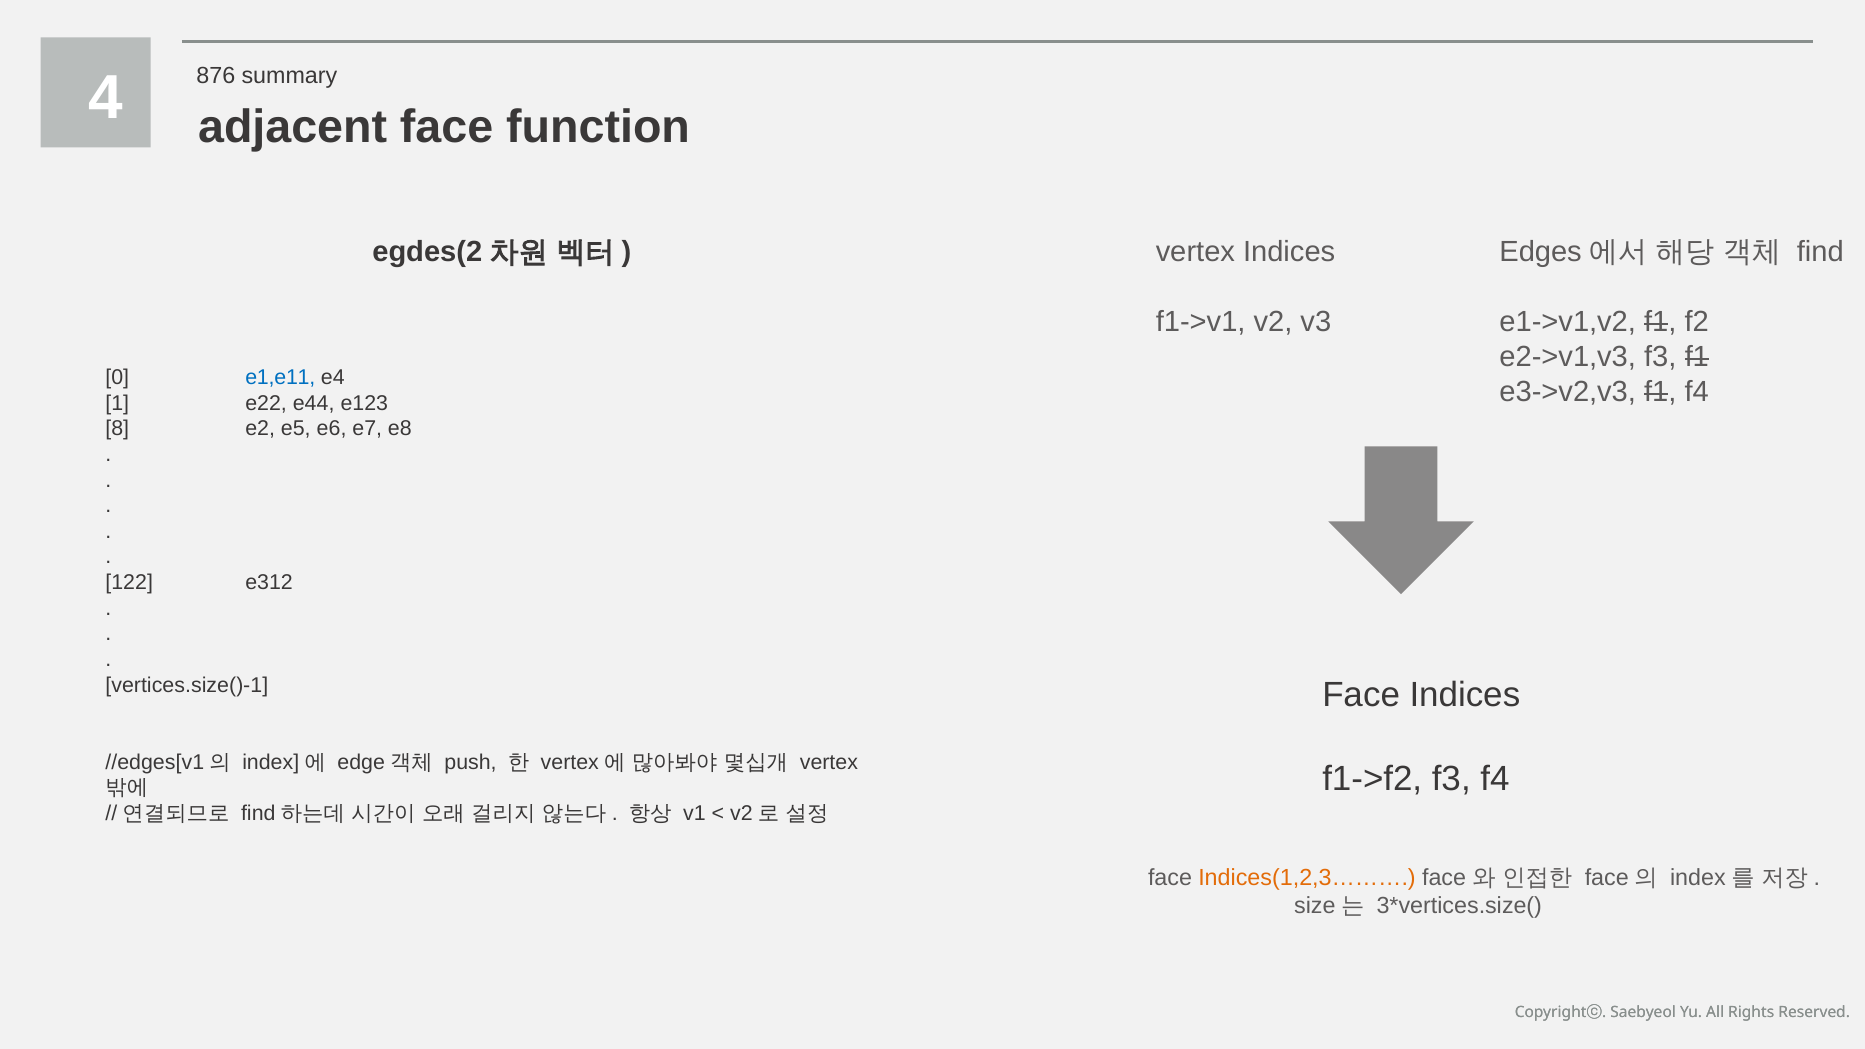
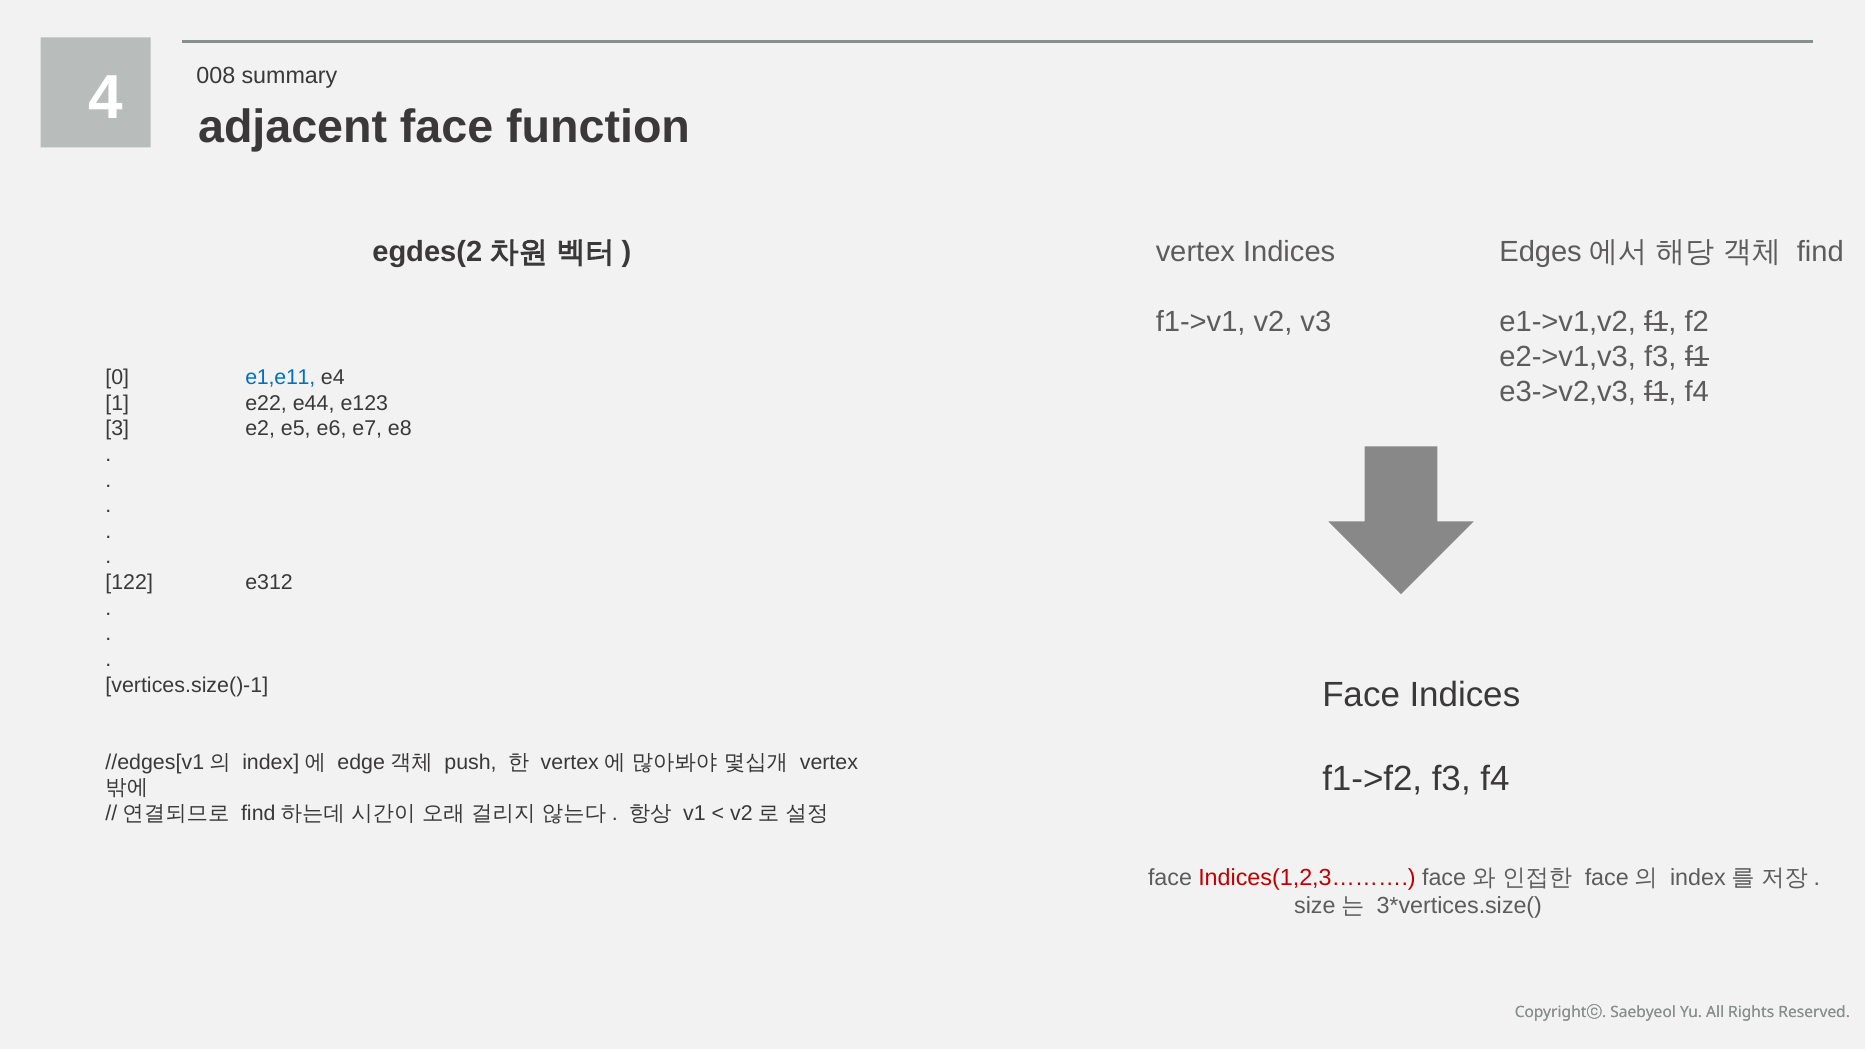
876: 876 -> 008 (216, 76)
8: 8 -> 3 (117, 429)
Indices(1,2,3……… colour: orange -> red (1307, 878)
